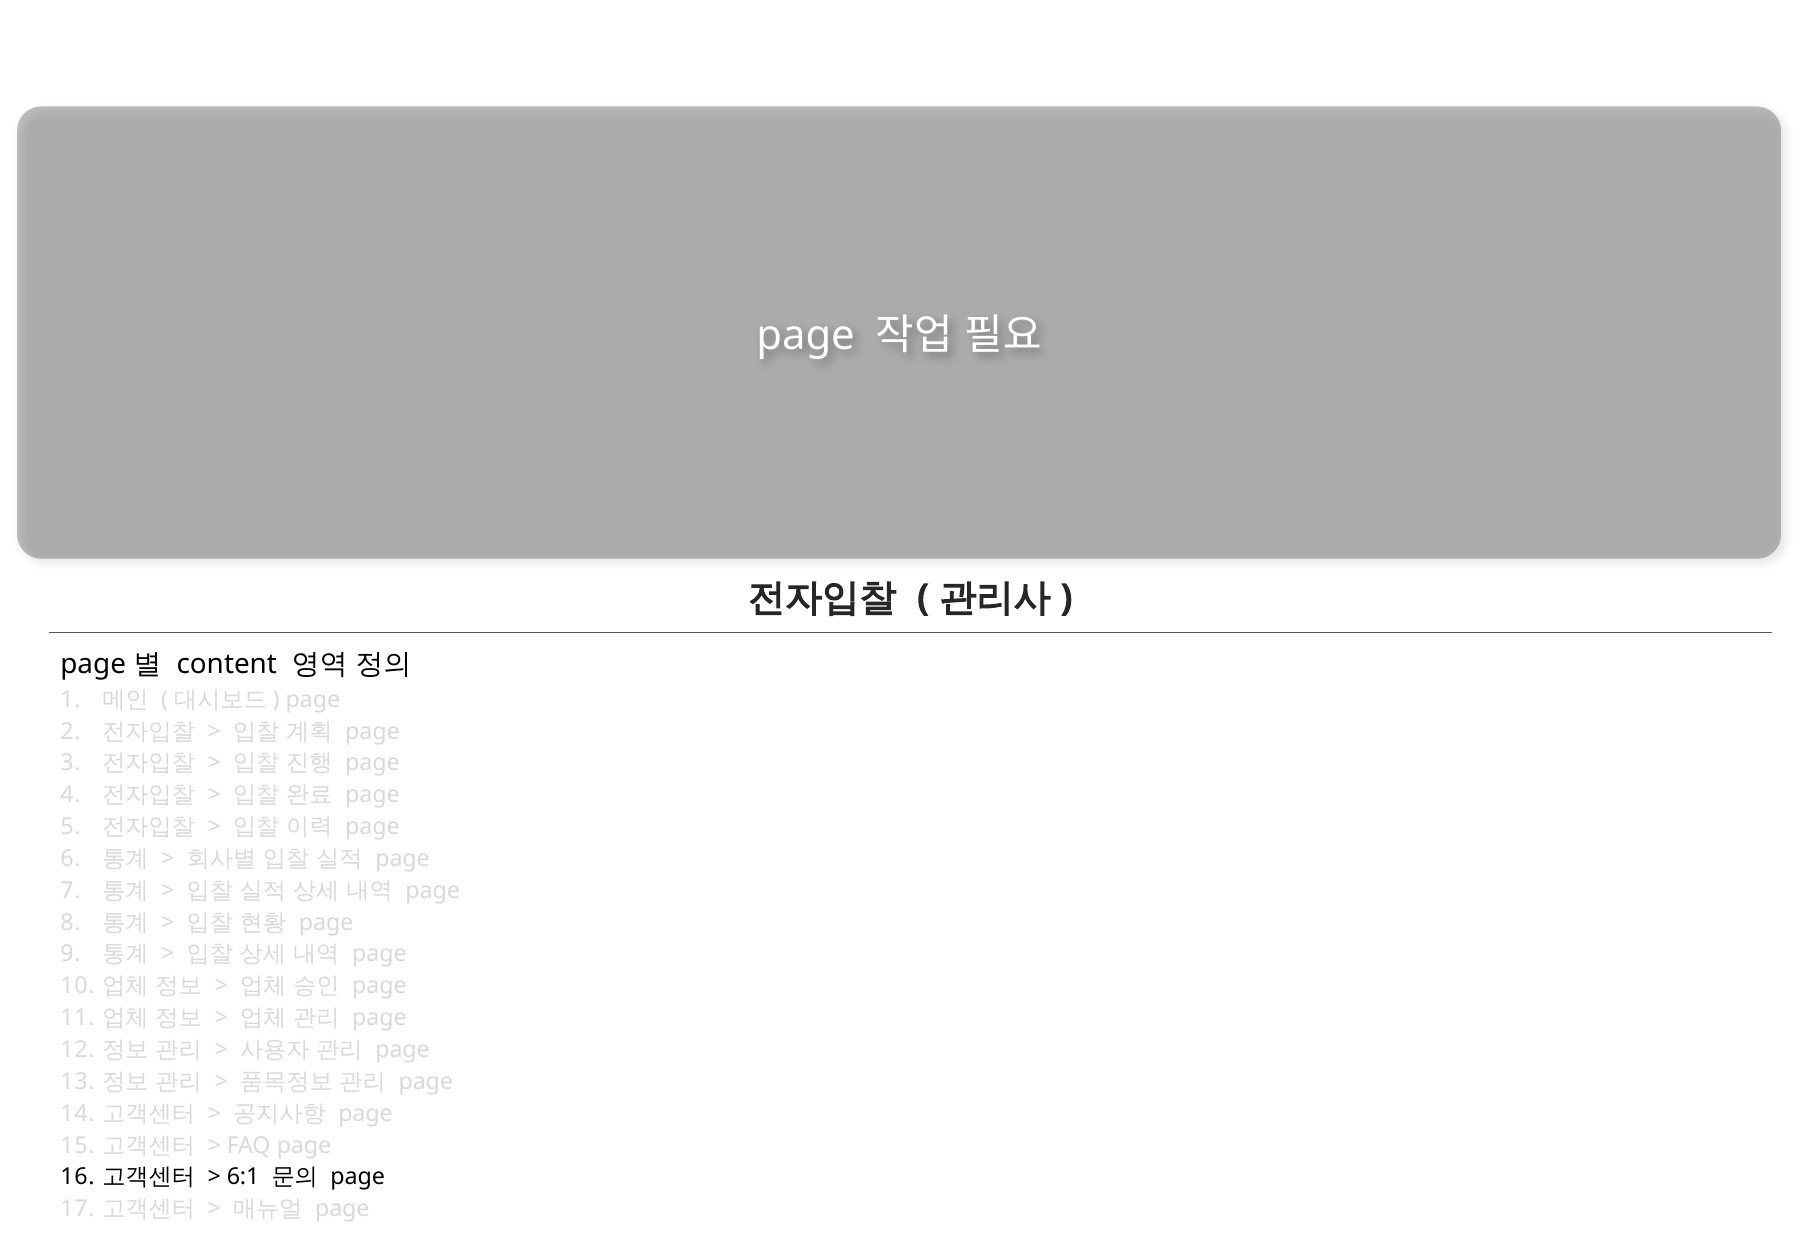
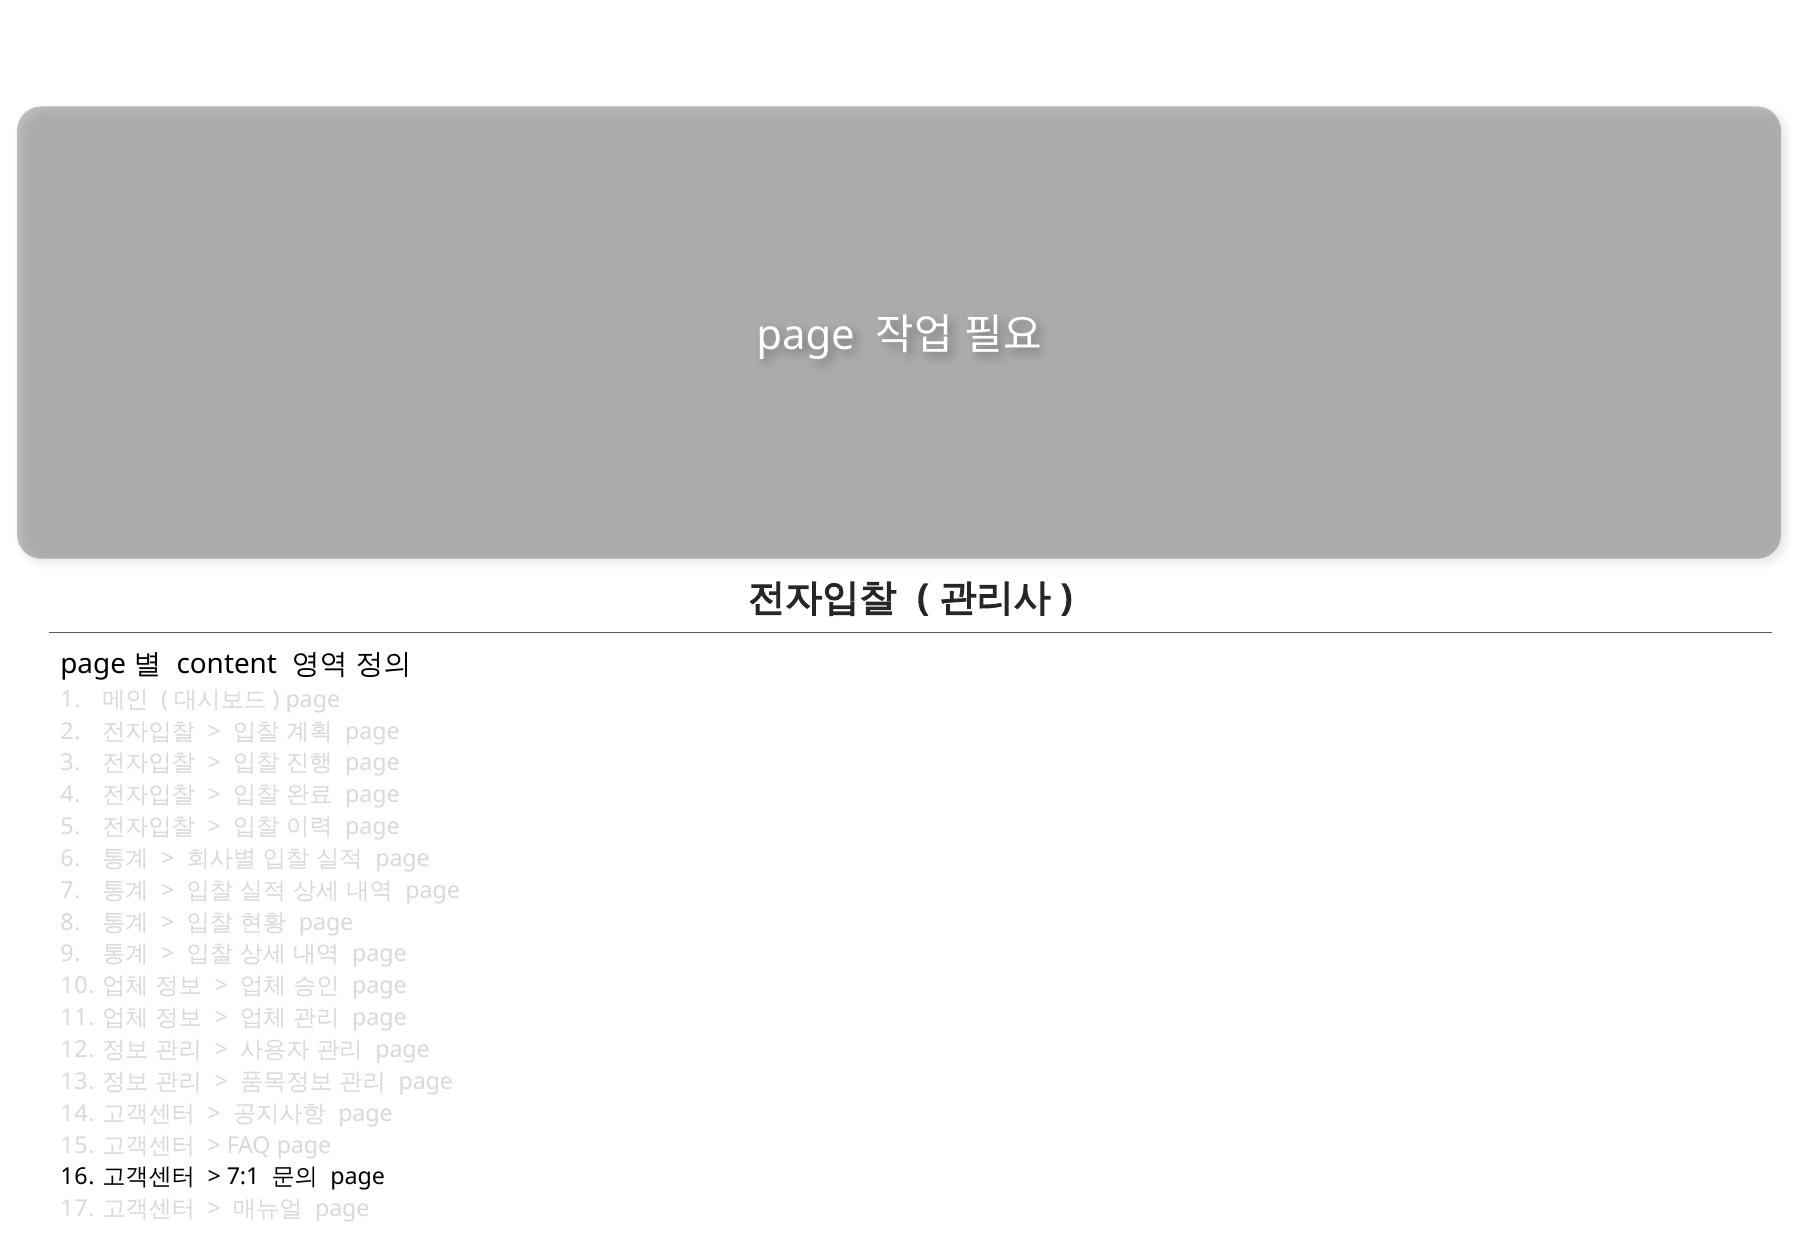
6:1: 6:1 -> 7:1 (243, 1177)
